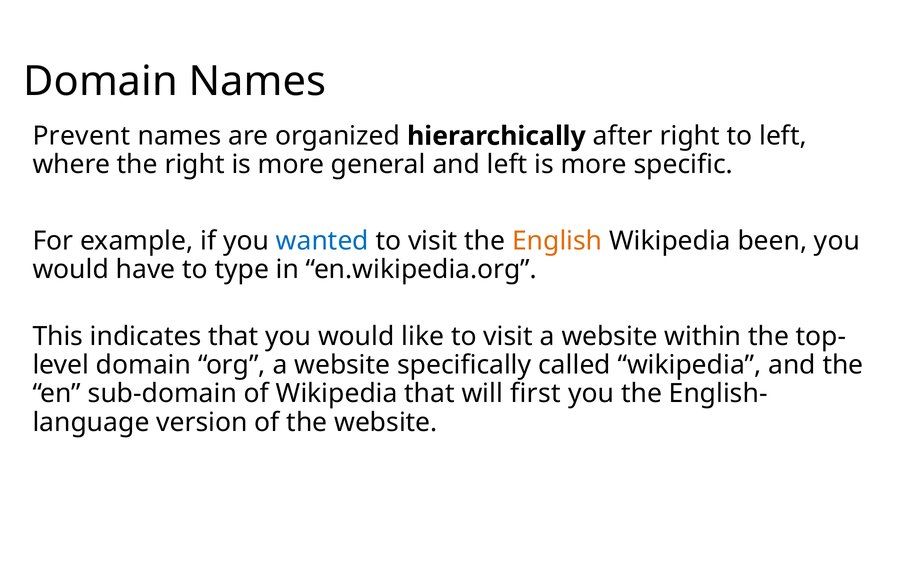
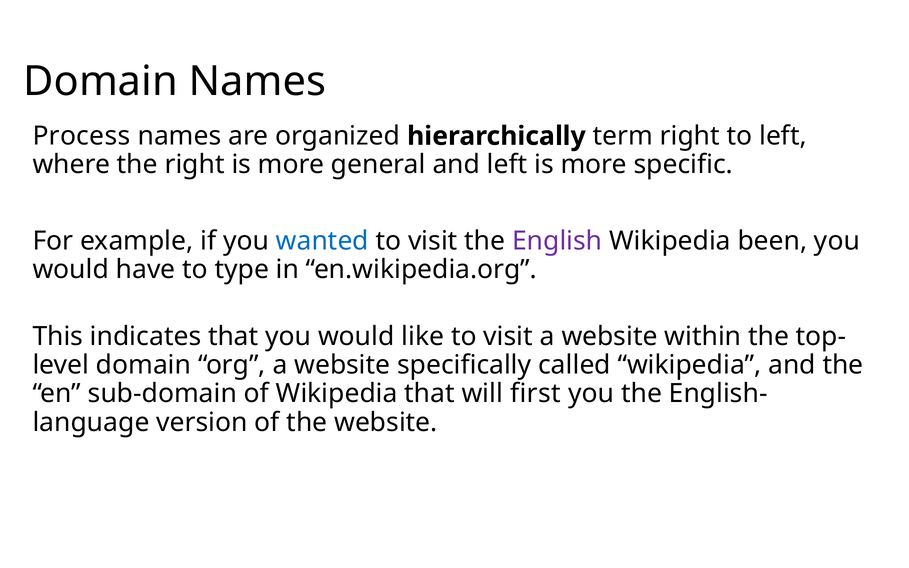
Prevent: Prevent -> Process (82, 136)
after: after -> term (623, 136)
English colour: orange -> purple (557, 241)
